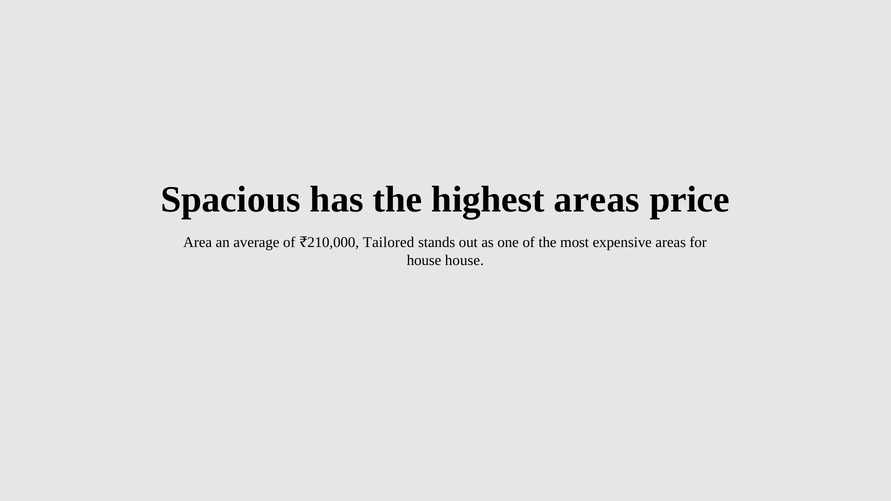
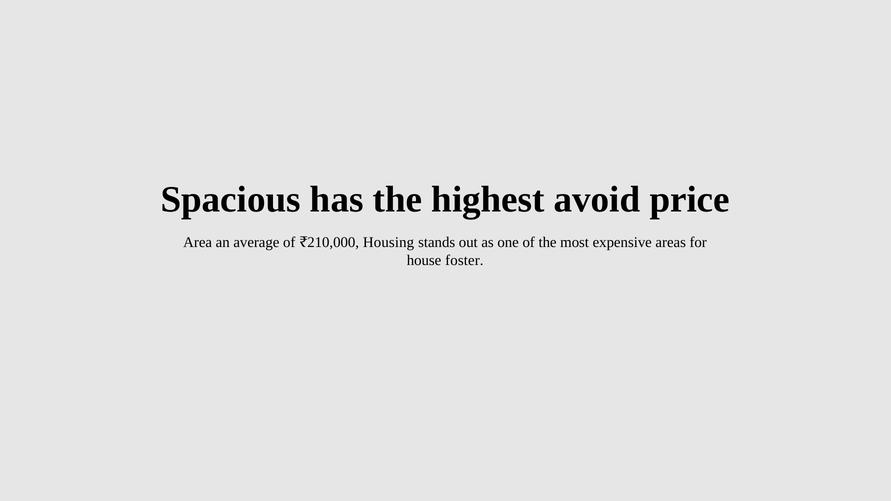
highest areas: areas -> avoid (597, 200)
Tailored: Tailored -> Housing (389, 242)
house house: house -> foster (464, 260)
